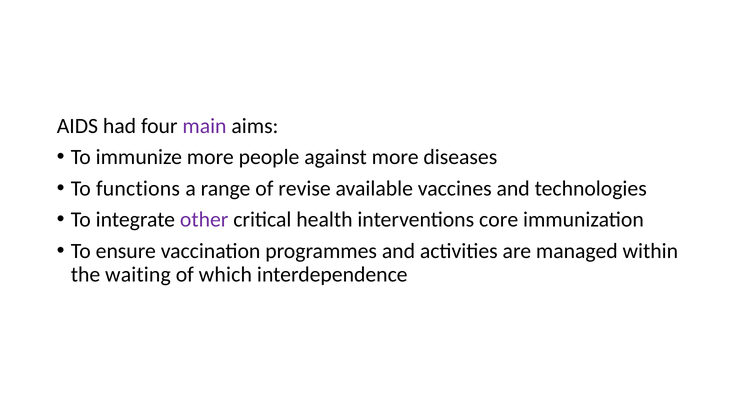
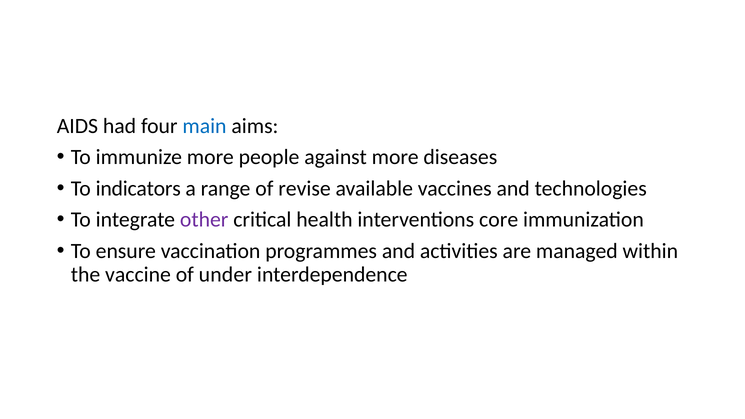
main colour: purple -> blue (204, 126)
functions: functions -> indicators (138, 188)
waiting: waiting -> vaccine (138, 274)
which: which -> under (225, 274)
